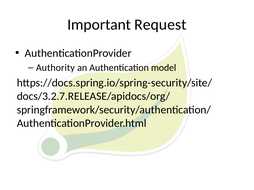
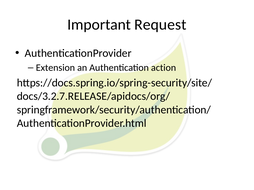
Authority: Authority -> Extension (55, 68)
model: model -> action (164, 68)
